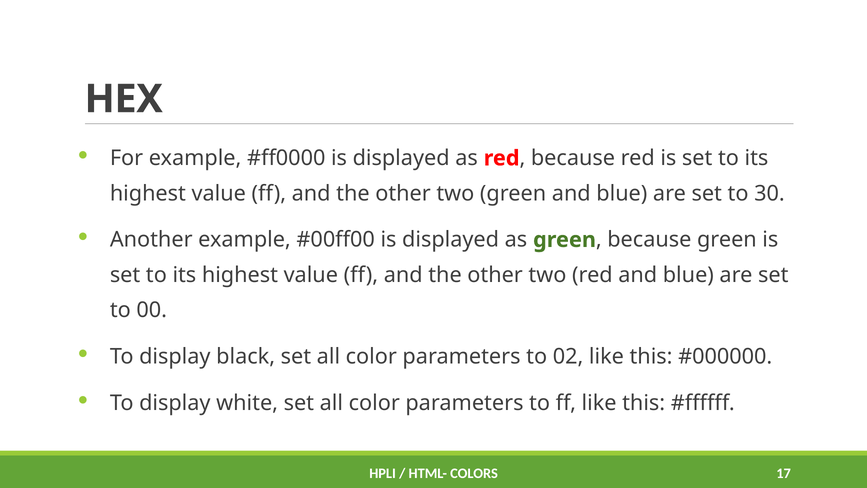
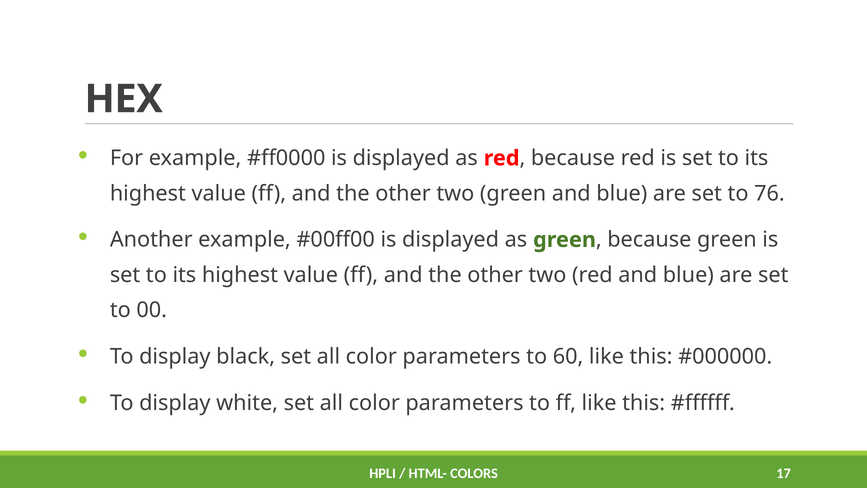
30: 30 -> 76 (769, 193)
02: 02 -> 60 (568, 356)
